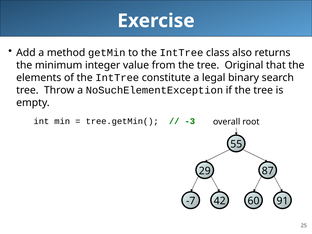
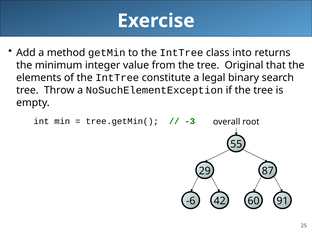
also: also -> into (242, 53)
-7: -7 -> -6 (191, 201)
